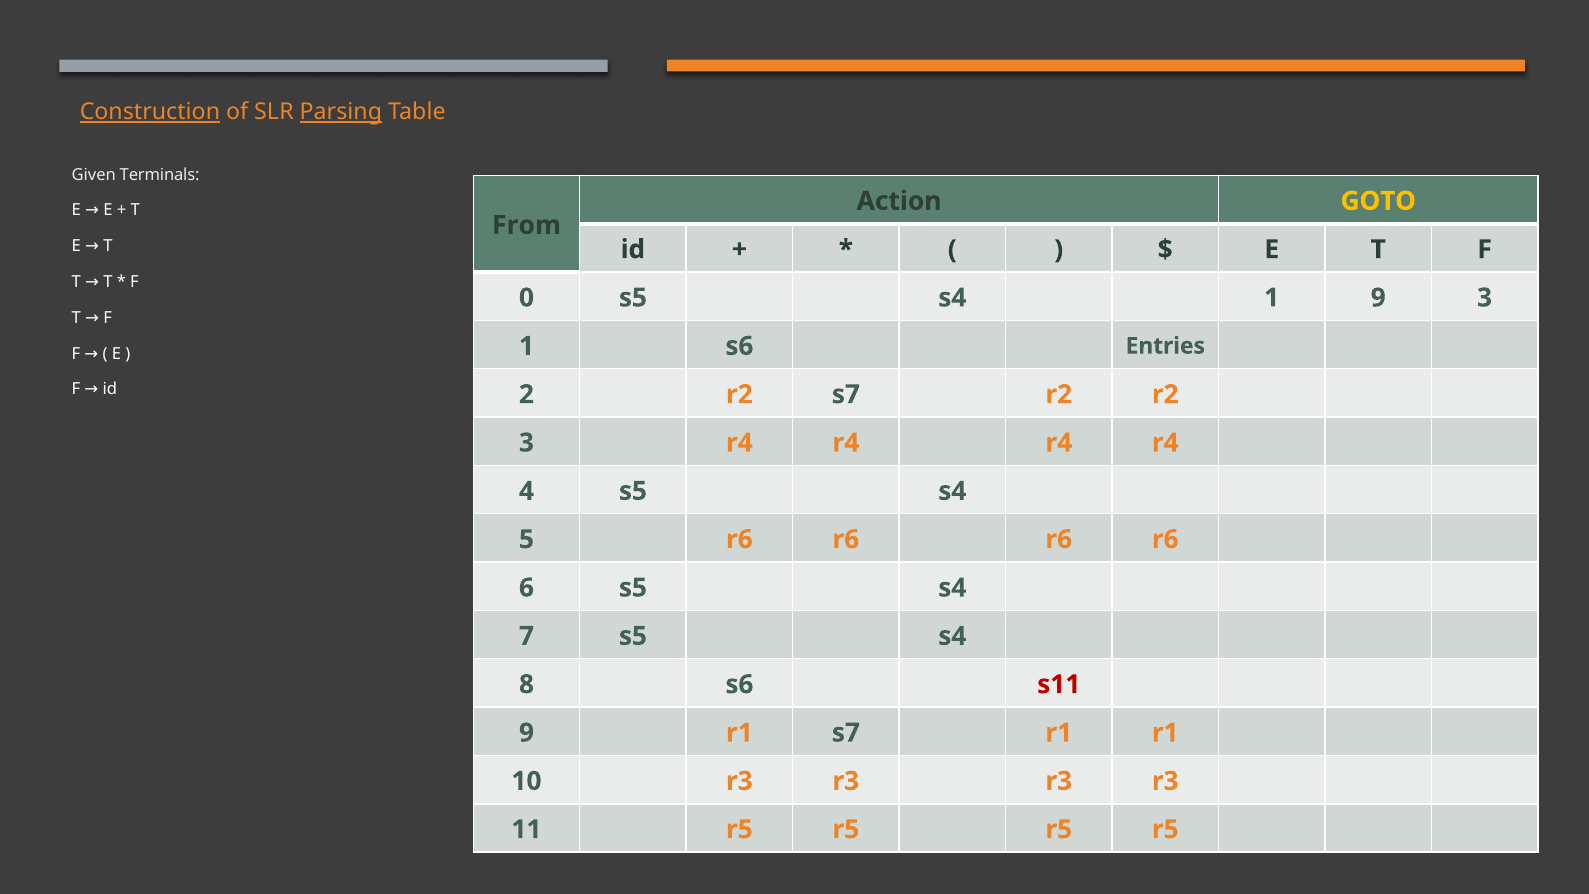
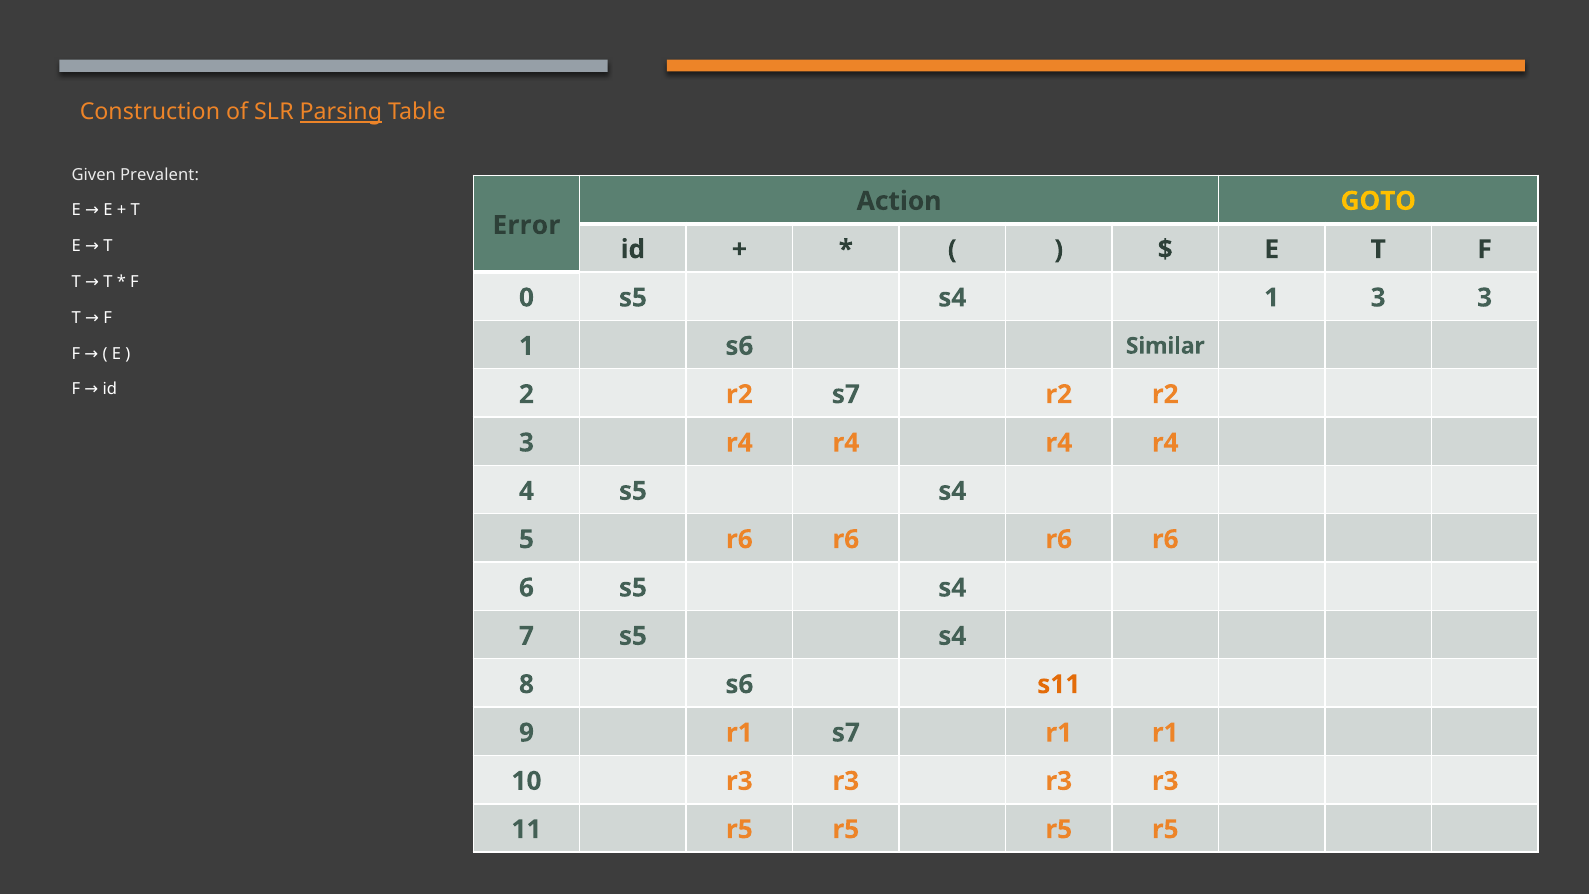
Construction underline: present -> none (150, 112)
Terminals: Terminals -> Prevalent (159, 175)
From: From -> Error (526, 225)
1 9: 9 -> 3 (1378, 298)
Entries: Entries -> Similar (1165, 346)
s11 colour: red -> orange (1059, 684)
